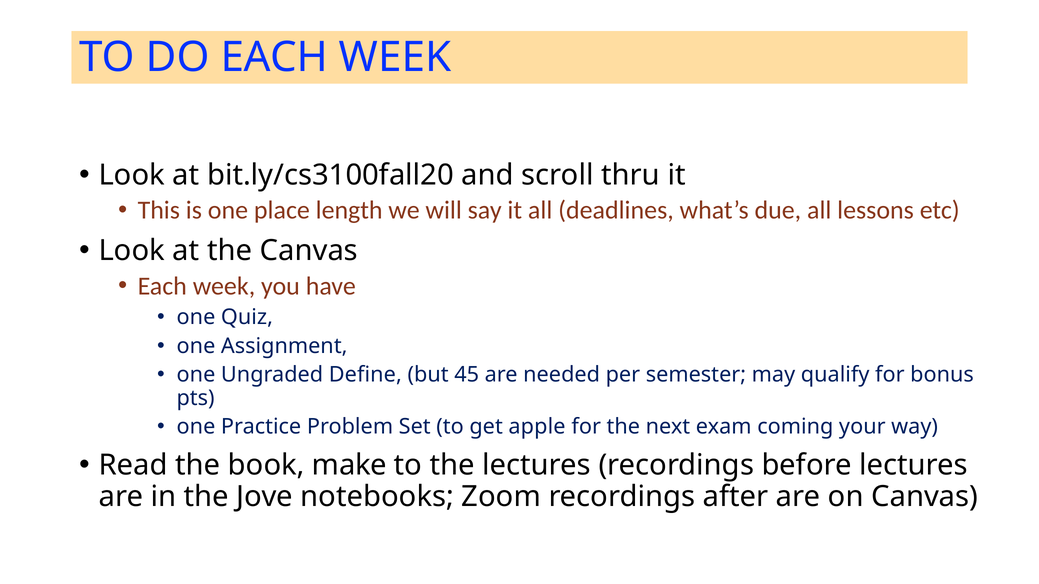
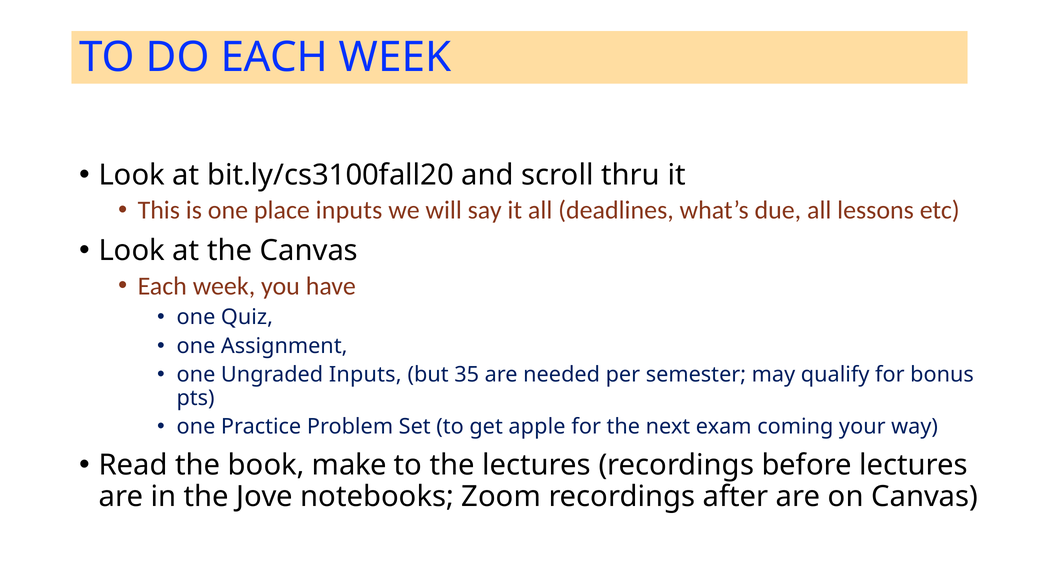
place length: length -> inputs (349, 210)
Ungraded Define: Define -> Inputs (365, 375)
45: 45 -> 35 (467, 375)
